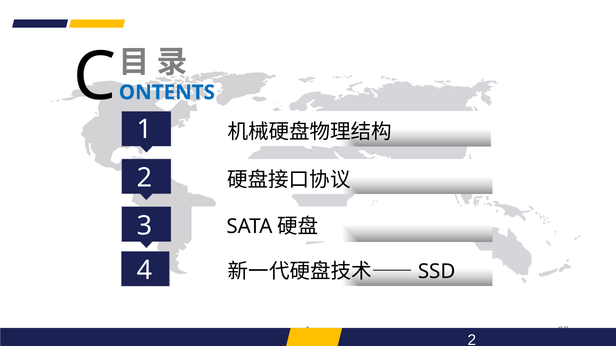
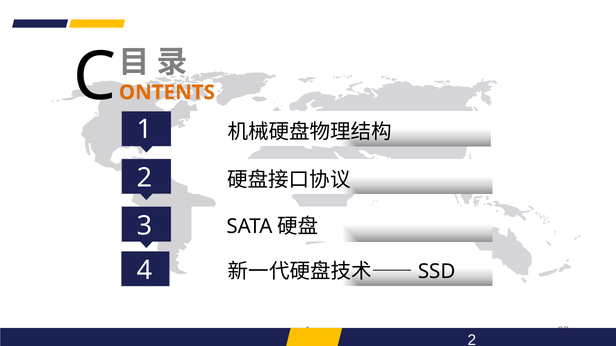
ONTENTS colour: blue -> orange (167, 93)
